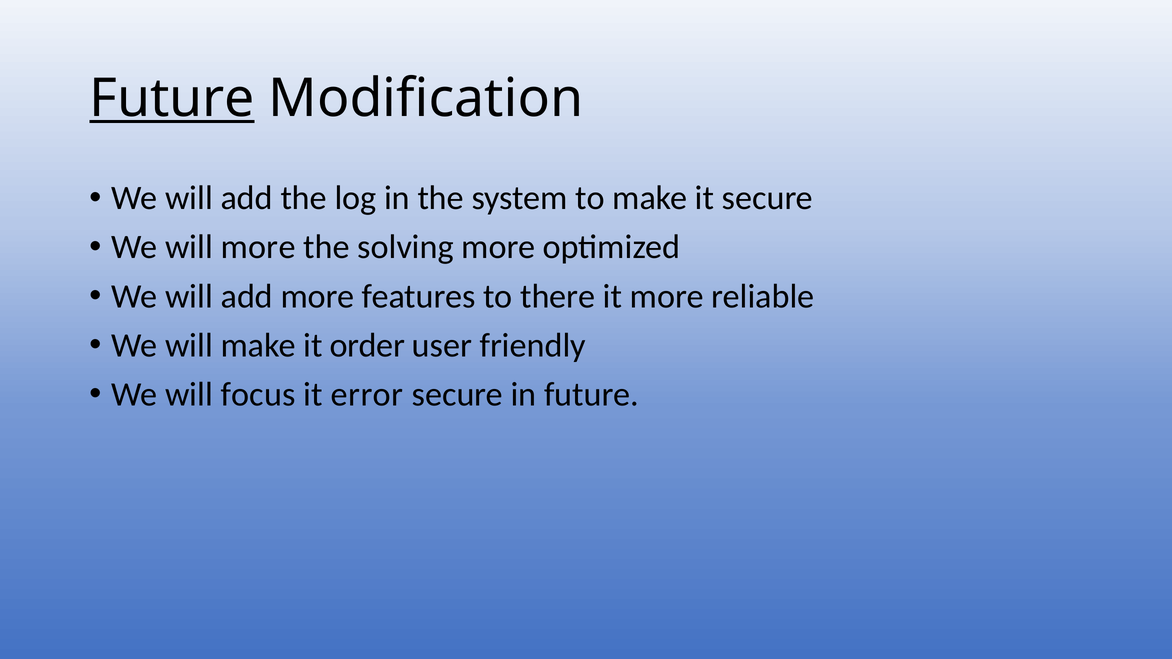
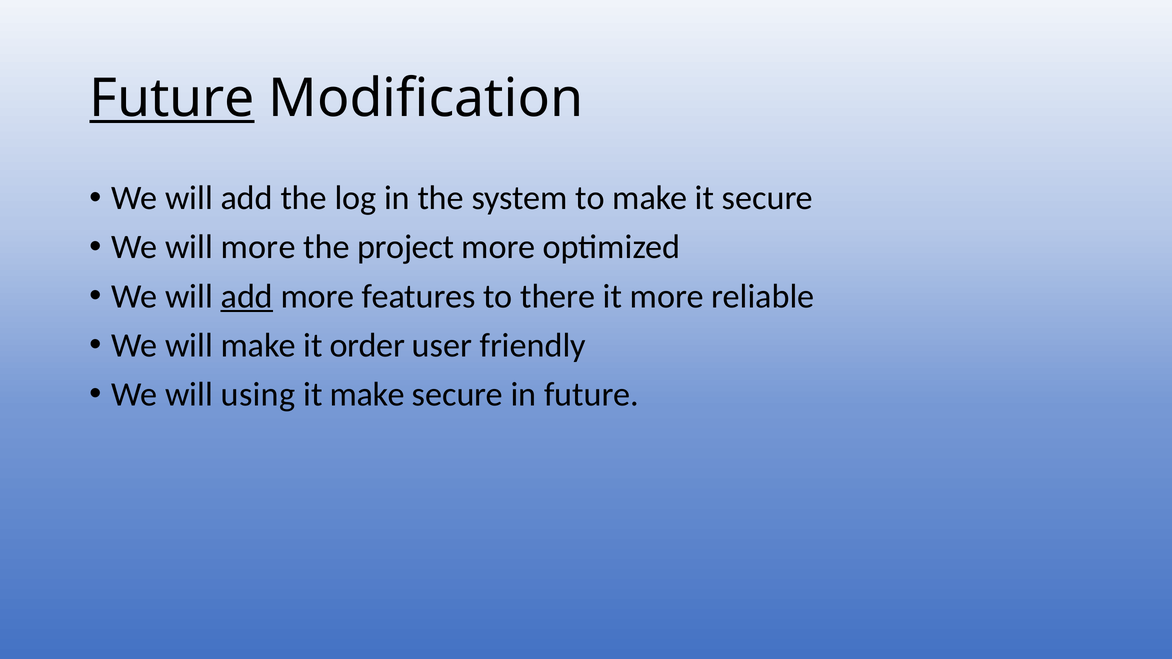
solving: solving -> project (406, 247)
add underline: none -> present (247, 296)
focus: focus -> using (258, 395)
it error: error -> make (367, 395)
